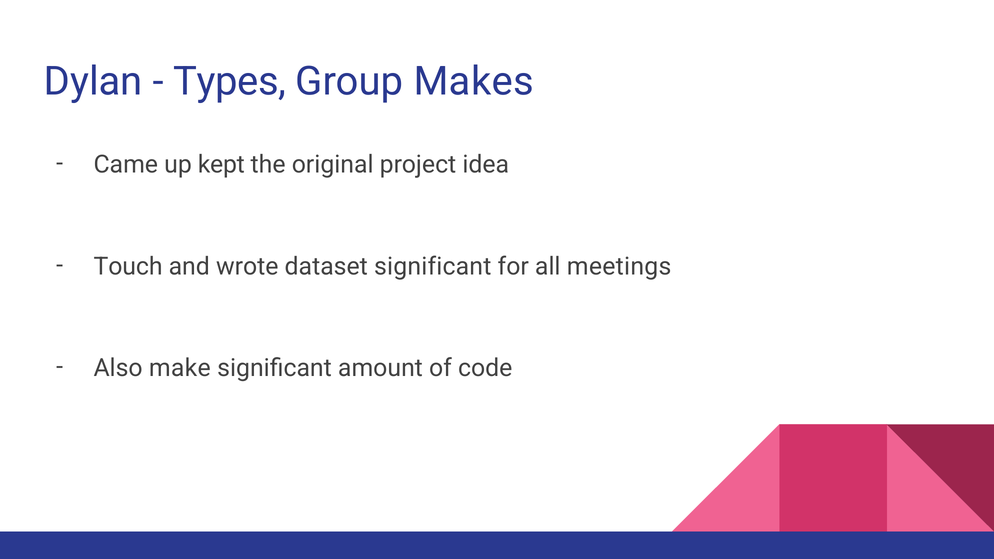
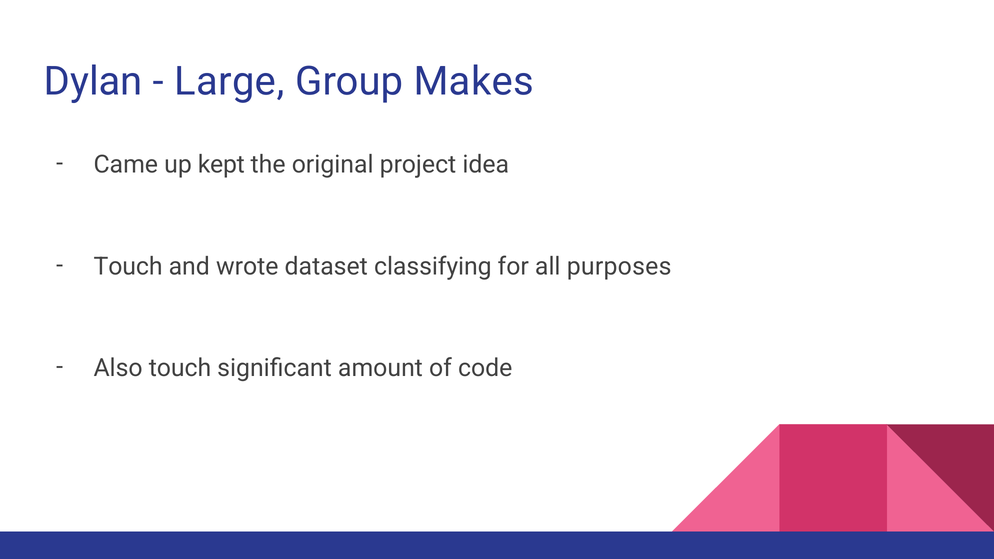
Types: Types -> Large (229, 81)
dataset significant: significant -> classifying (433, 266)
meetings: meetings -> purposes (619, 266)
Also make: make -> touch (180, 368)
